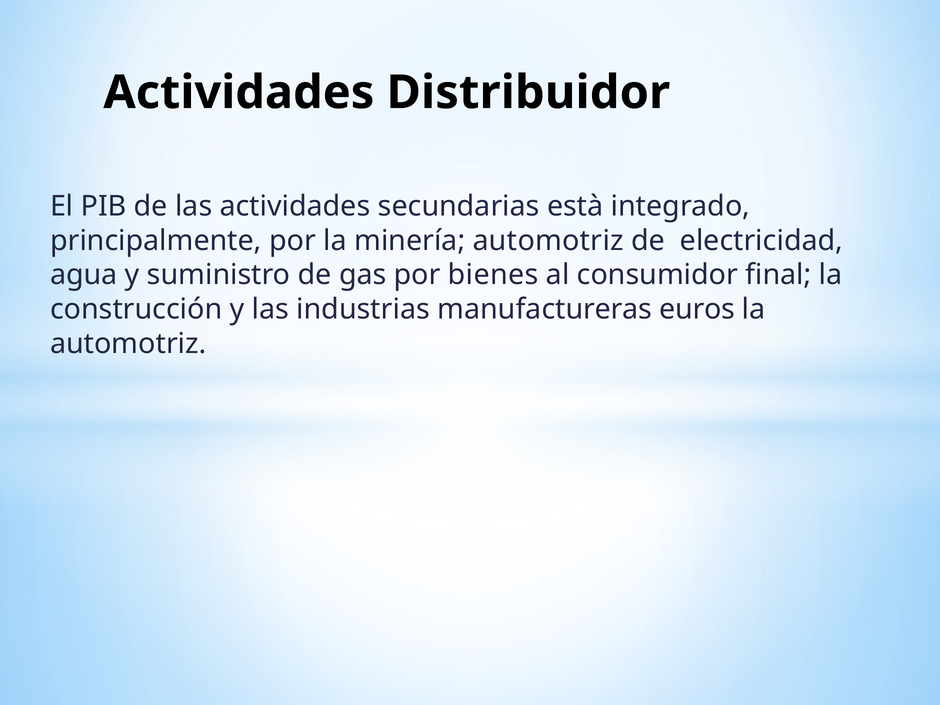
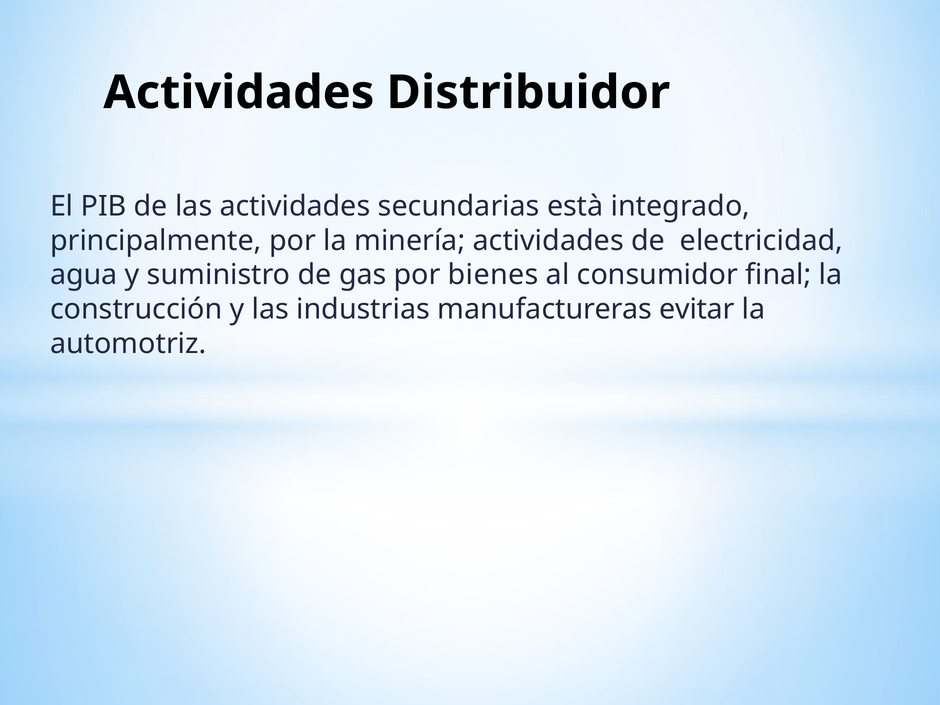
minería automotriz: automotriz -> actividades (548, 241)
euros: euros -> evitar (697, 309)
